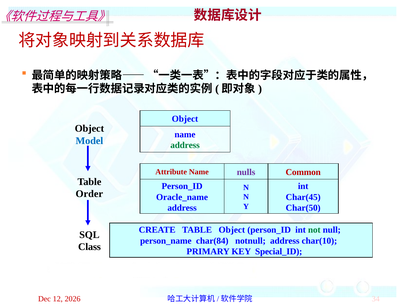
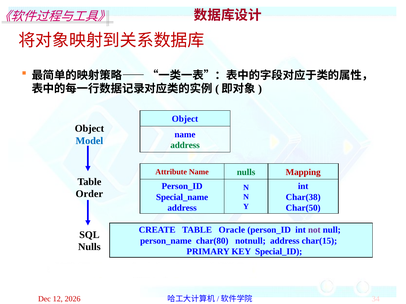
nulls colour: purple -> green (246, 172)
Common: Common -> Mapping (303, 172)
Oracle_name: Oracle_name -> Special_name (182, 197)
Char(45: Char(45 -> Char(38 (303, 197)
TABLE Object: Object -> Oracle (232, 230)
not colour: green -> purple (314, 230)
char(84: char(84 -> char(80 (212, 241)
char(10: char(10 -> char(15 (319, 241)
Class: Class -> Nulls (89, 247)
